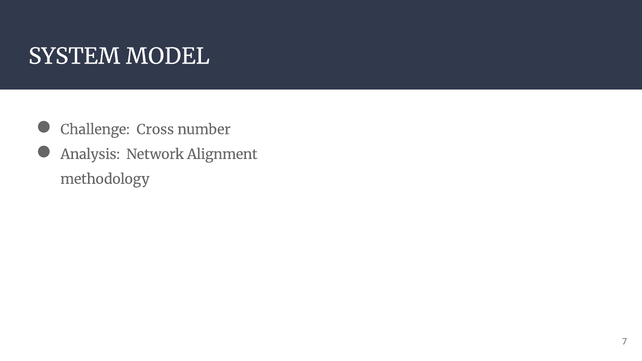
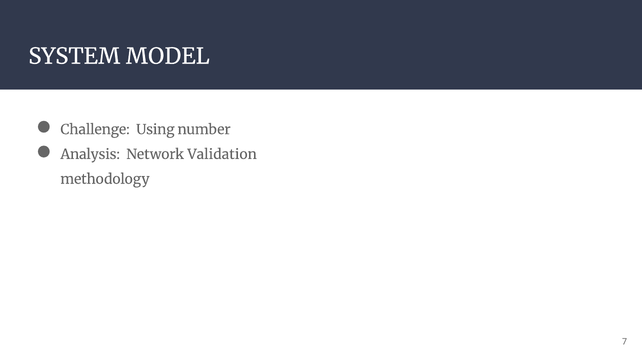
Cross: Cross -> Using (155, 130)
Alignment: Alignment -> Validation (222, 154)
